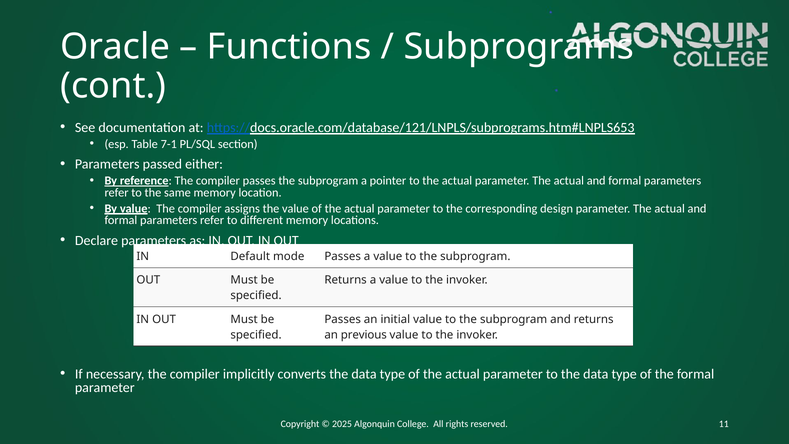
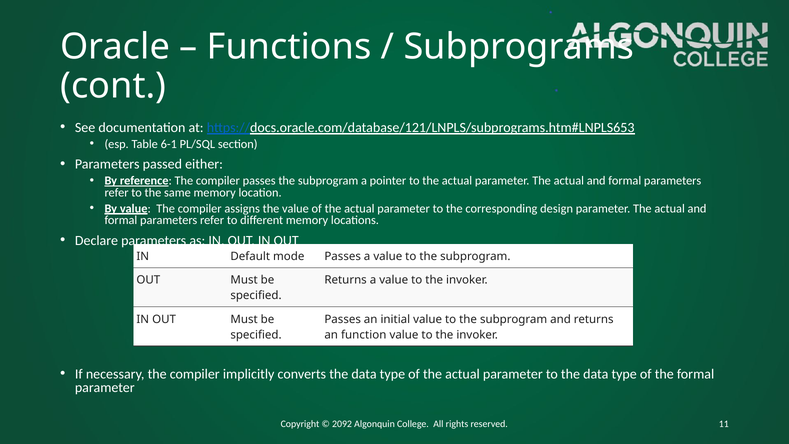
7-1: 7-1 -> 6-1 (169, 144)
previous: previous -> function (364, 335)
2025: 2025 -> 2092 (342, 424)
